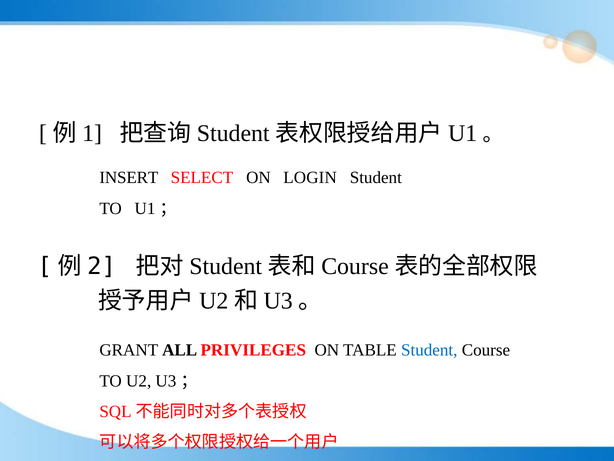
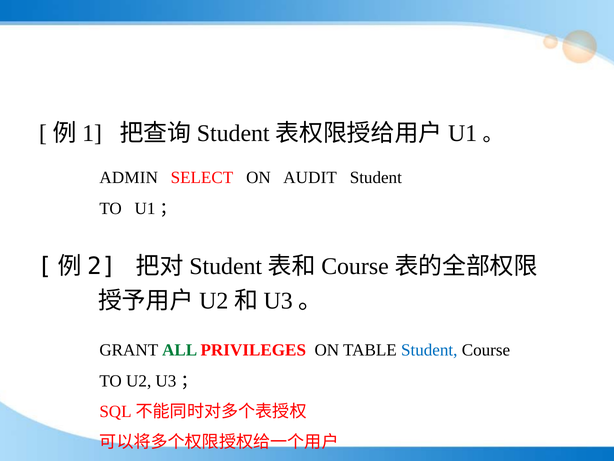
INSERT: INSERT -> ADMIN (129, 178)
LOGIN: LOGIN -> AUDIT (310, 178)
ALL colour: black -> green (180, 350)
